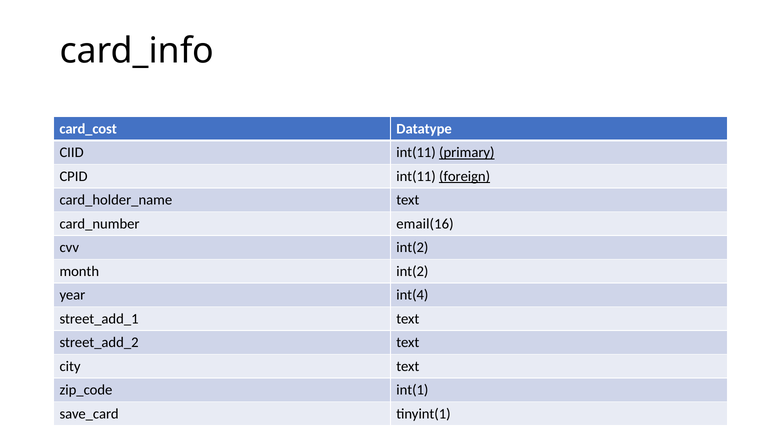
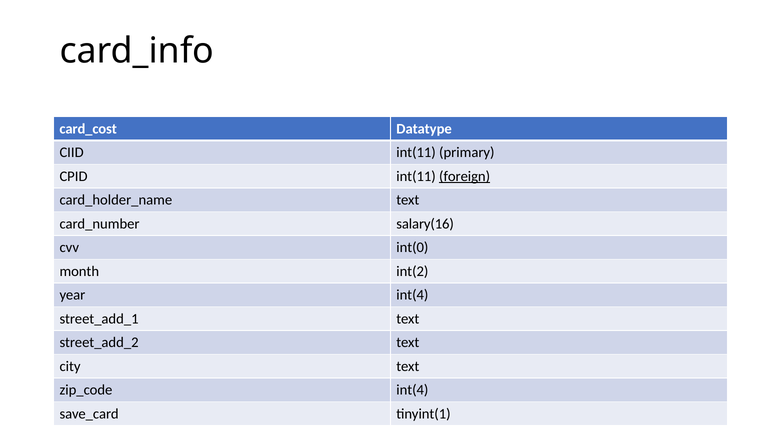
primary underline: present -> none (467, 153)
email(16: email(16 -> salary(16 (425, 224)
cvv int(2: int(2 -> int(0 (412, 248)
int(1: int(1 -> int(4 (412, 390)
